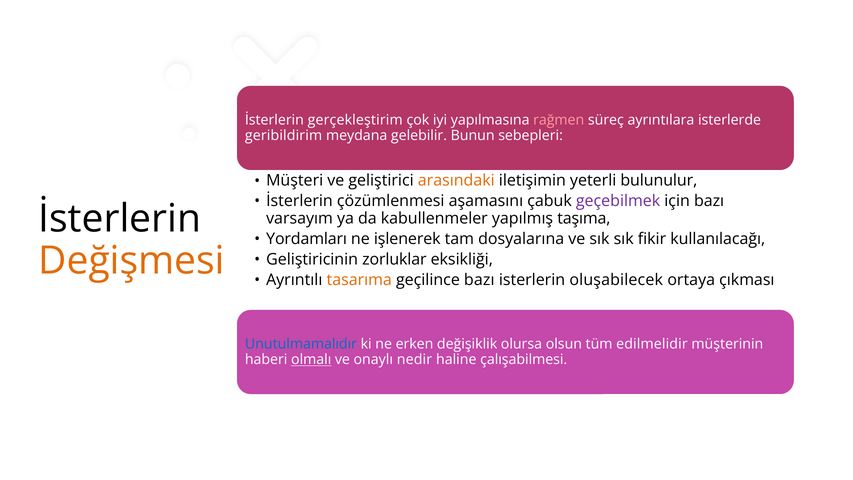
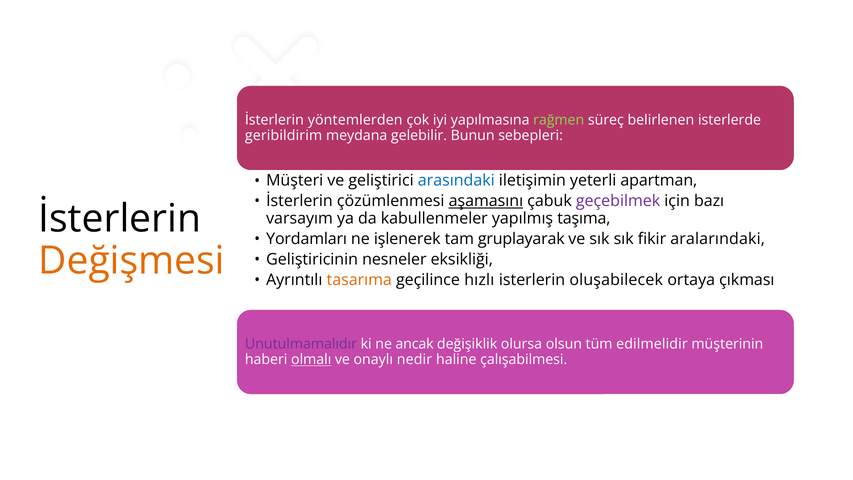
gerçekleştirim: gerçekleştirim -> yöntemlerden (355, 120)
rağmen colour: pink -> light green (559, 120)
ayrıntılara: ayrıntılara -> belirlenen (661, 120)
arasındaki colour: orange -> blue (456, 181)
bulunulur: bulunulur -> apartman (659, 181)
aşamasını underline: none -> present (486, 201)
dosyalarına: dosyalarına -> gruplayarak (521, 239)
kullanılacağı: kullanılacağı -> aralarındaki (718, 239)
zorluklar: zorluklar -> nesneler (394, 259)
geçilince bazı: bazı -> hızlı (479, 280)
Unutulmamalıdır colour: blue -> purple (301, 344)
erken: erken -> ancak (415, 344)
